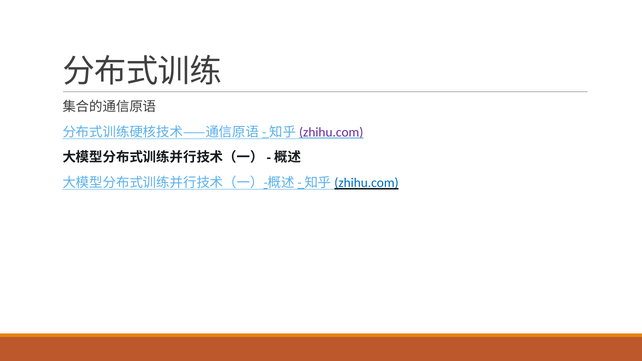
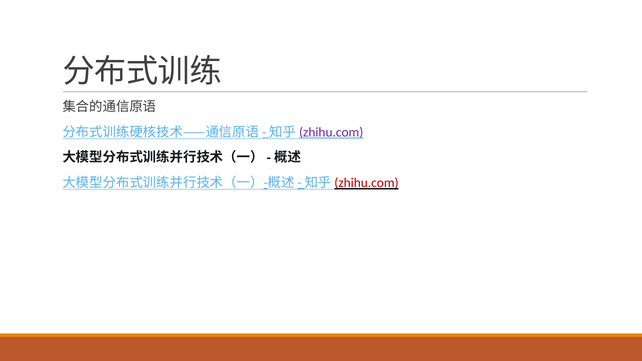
zhihu.com colour: blue -> red (367, 183)
